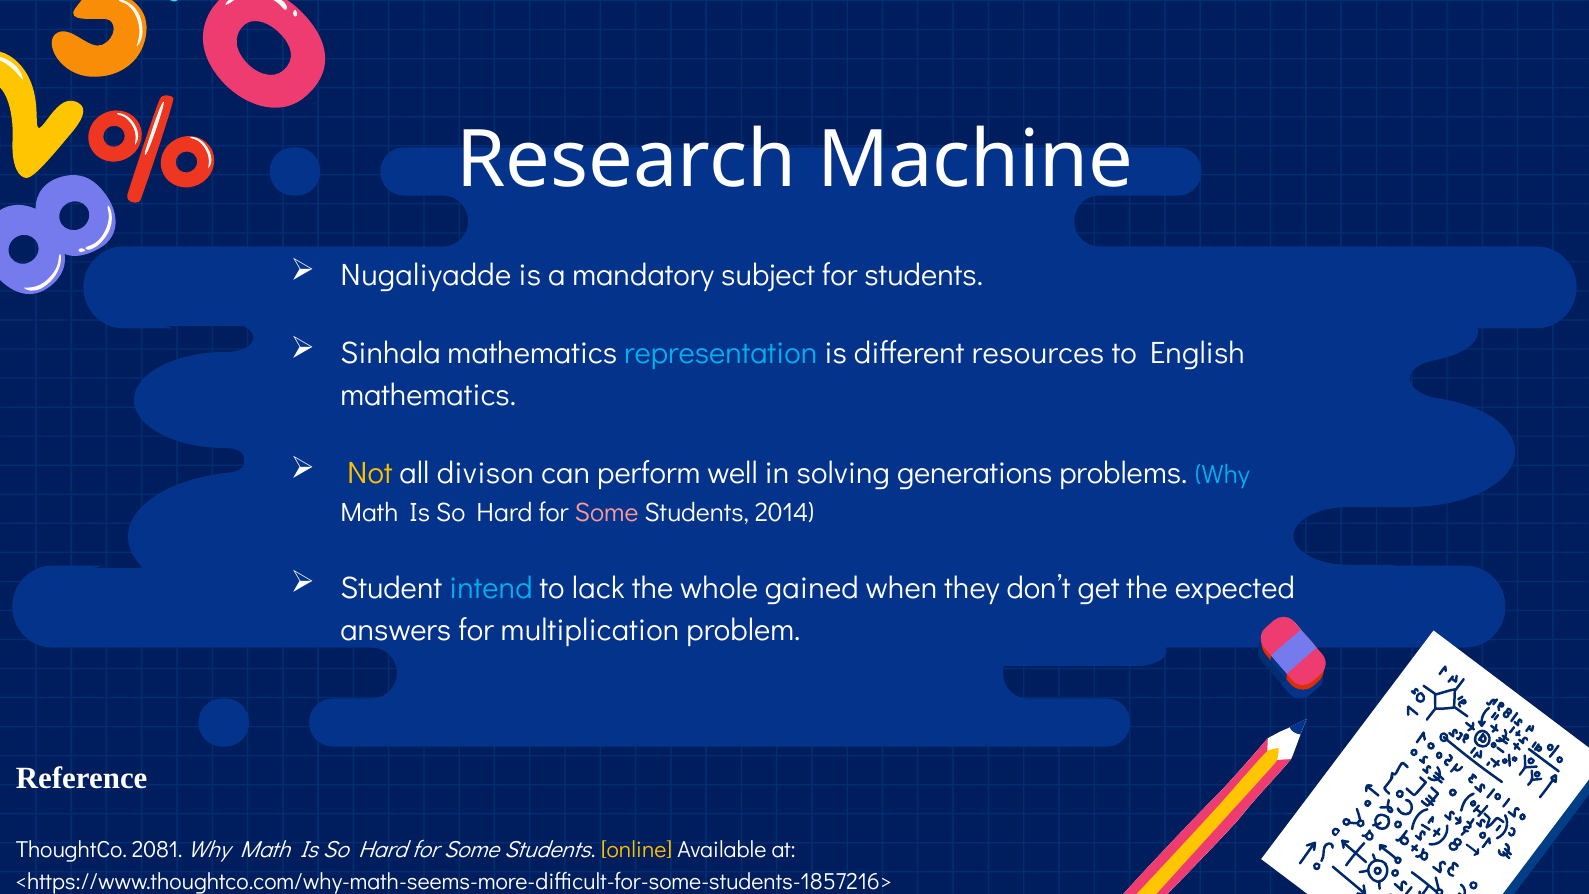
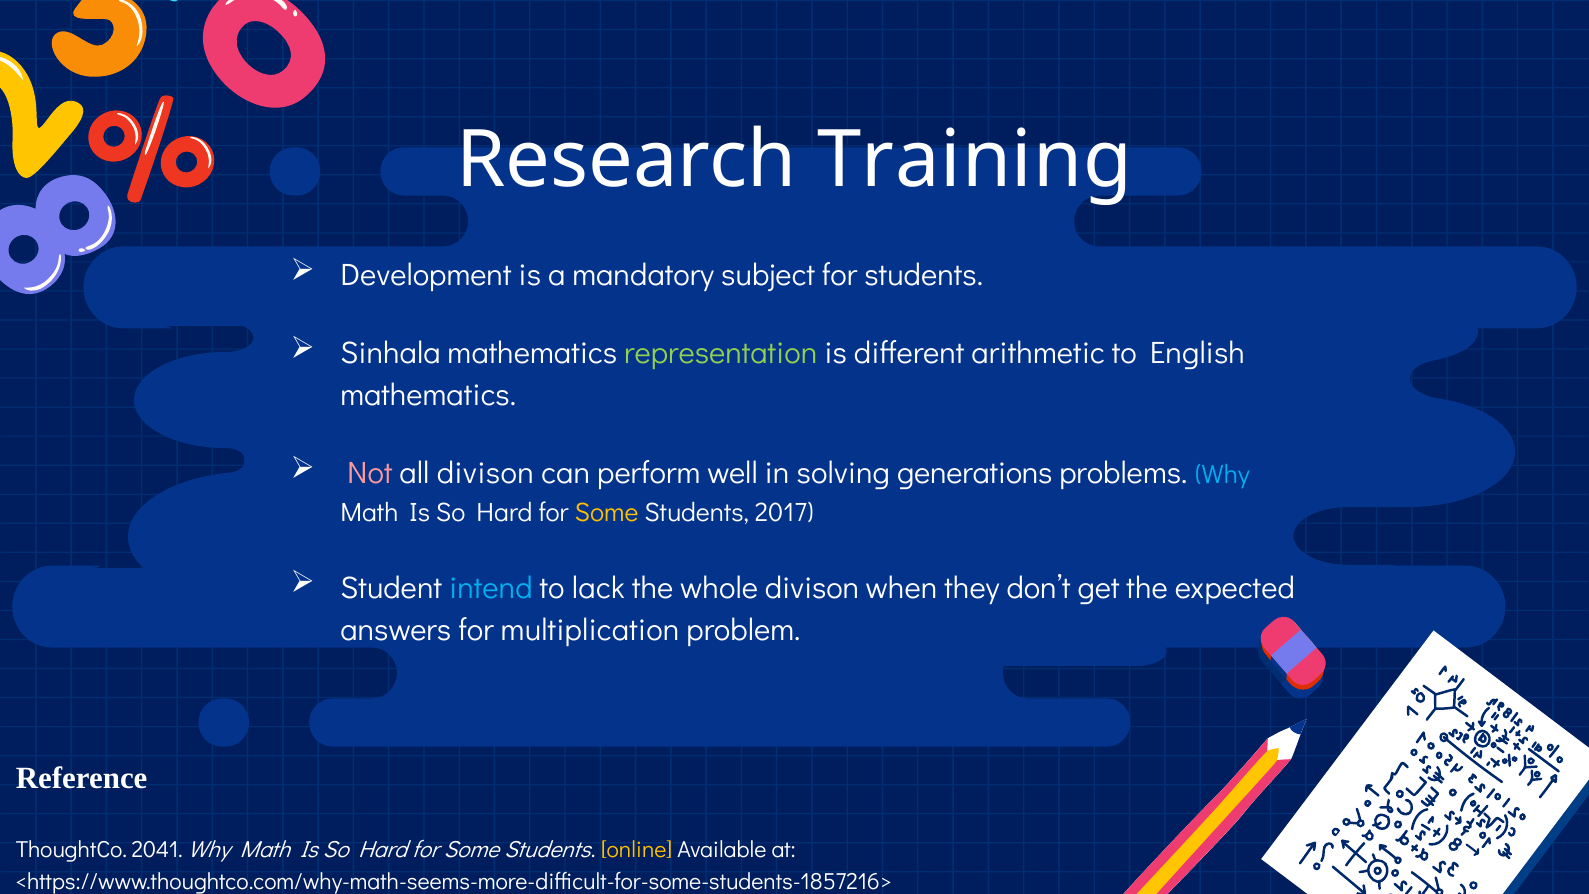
Machine: Machine -> Training (974, 160)
Nugaliyadde: Nugaliyadde -> Development (426, 275)
representation colour: light blue -> light green (721, 353)
resources: resources -> arithmetic (1038, 353)
Not colour: yellow -> pink (370, 473)
Some colour: pink -> yellow (607, 512)
2014: 2014 -> 2017 (784, 512)
whole gained: gained -> divison (812, 588)
2081: 2081 -> 2041 (157, 849)
